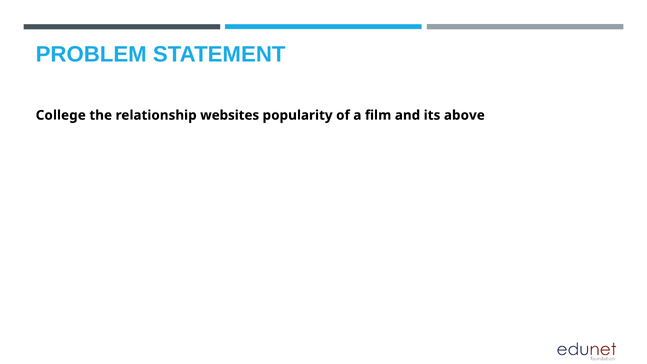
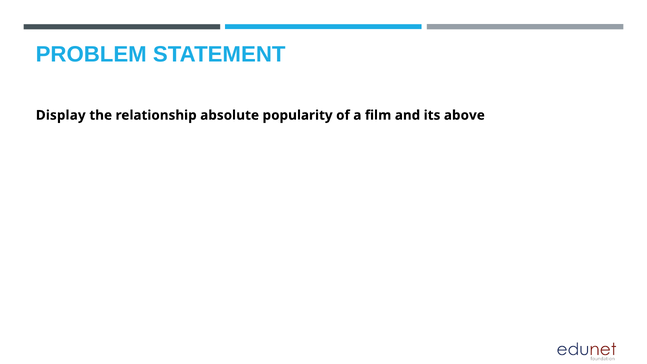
College: College -> Display (61, 115)
websites: websites -> absolute (230, 115)
